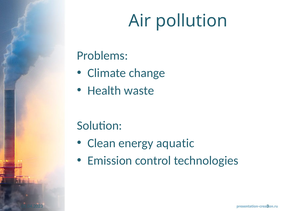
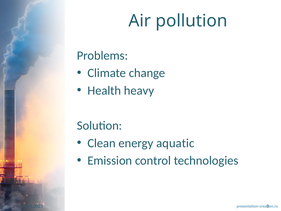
waste: waste -> heavy (139, 90)
